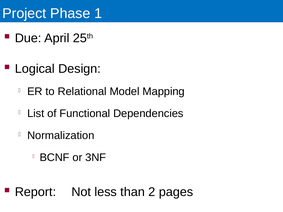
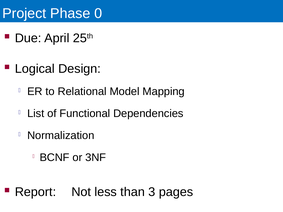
1: 1 -> 0 (98, 13)
2: 2 -> 3 (152, 192)
